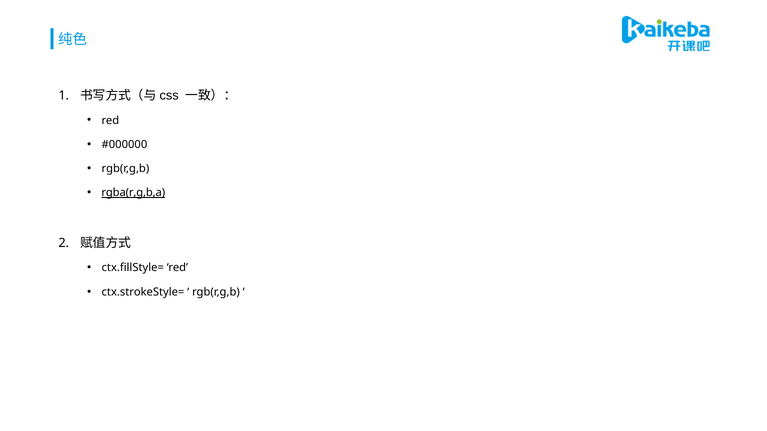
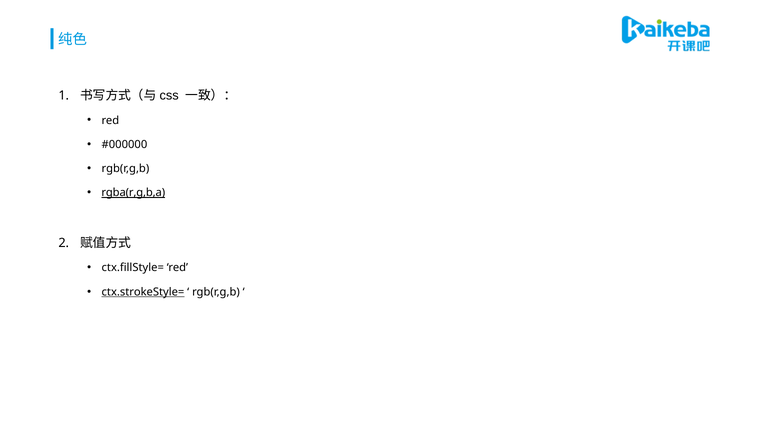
ctx.strokeStyle= underline: none -> present (143, 292)
